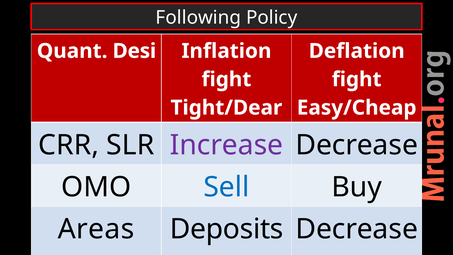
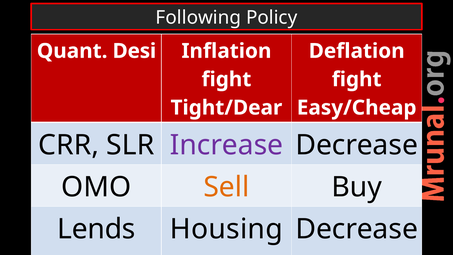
Sell colour: blue -> orange (226, 187)
Areas: Areas -> Lends (96, 229)
Deposits: Deposits -> Housing (226, 229)
